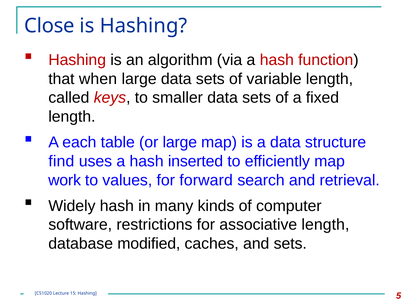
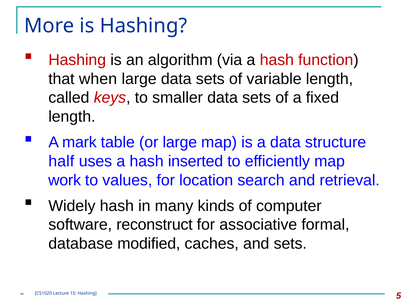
Close: Close -> More (49, 26)
each: each -> mark (79, 142)
find: find -> half (61, 161)
forward: forward -> location (206, 180)
restrictions: restrictions -> reconstruct (154, 225)
associative length: length -> formal (325, 225)
